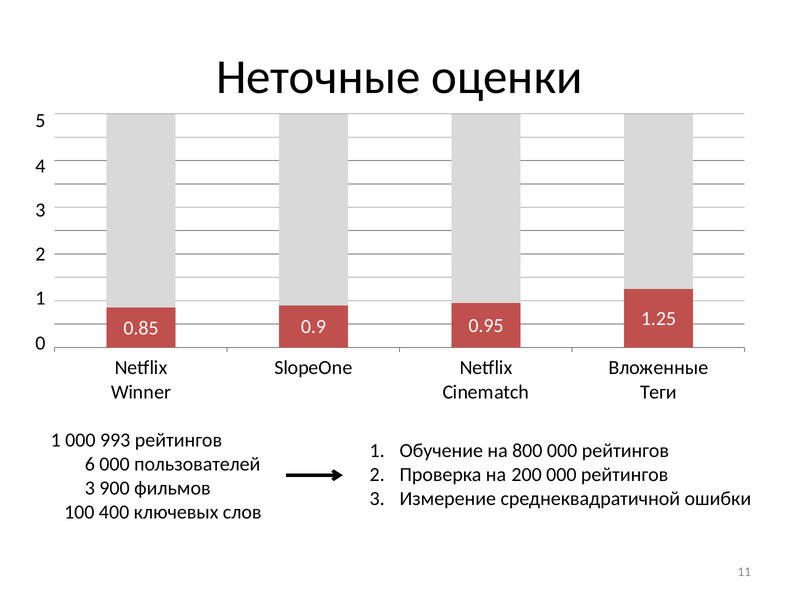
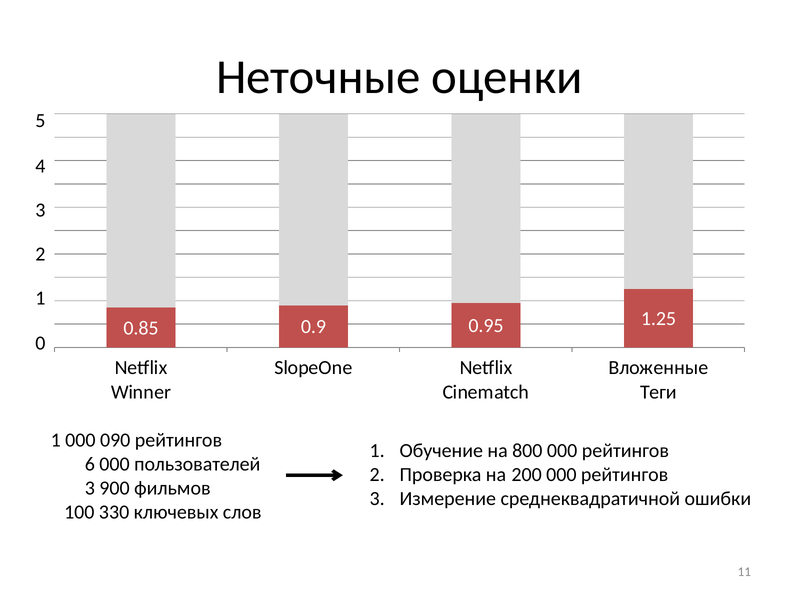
993: 993 -> 090 (115, 440)
400: 400 -> 330 (114, 512)
